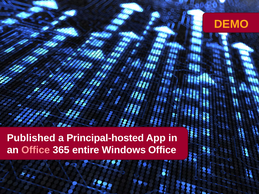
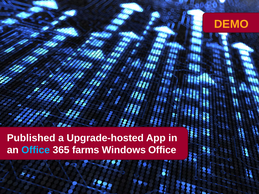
Principal-hosted: Principal-hosted -> Upgrade-hosted (105, 138)
Office colour: pink -> light blue (36, 150)
entire: entire -> farms (86, 150)
